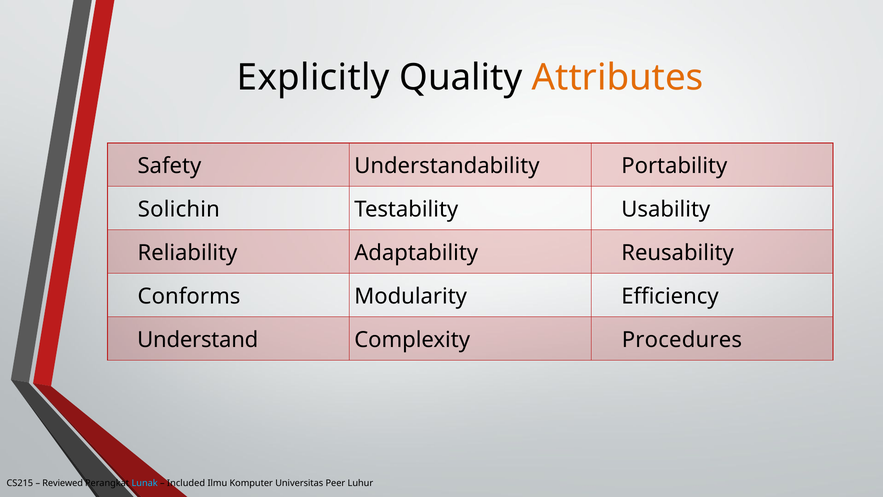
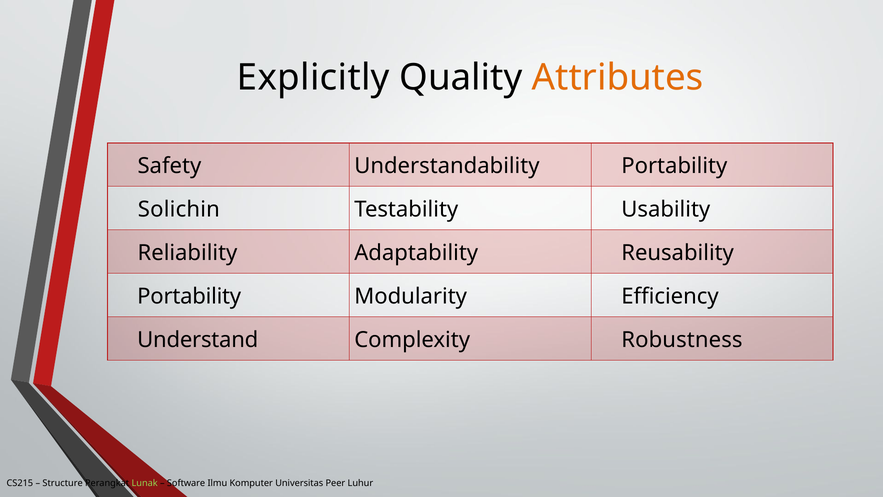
Conforms: Conforms -> Portability (189, 296)
Procedures: Procedures -> Robustness (682, 340)
Reviewed: Reviewed -> Structure (63, 483)
Lunak colour: light blue -> light green (145, 483)
Included: Included -> Software (186, 483)
